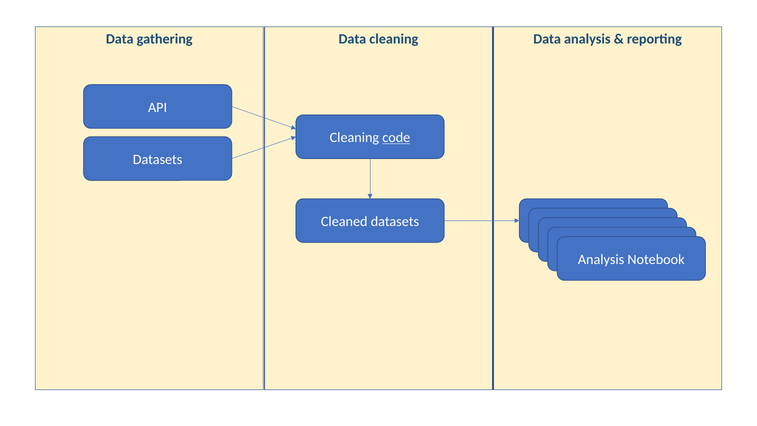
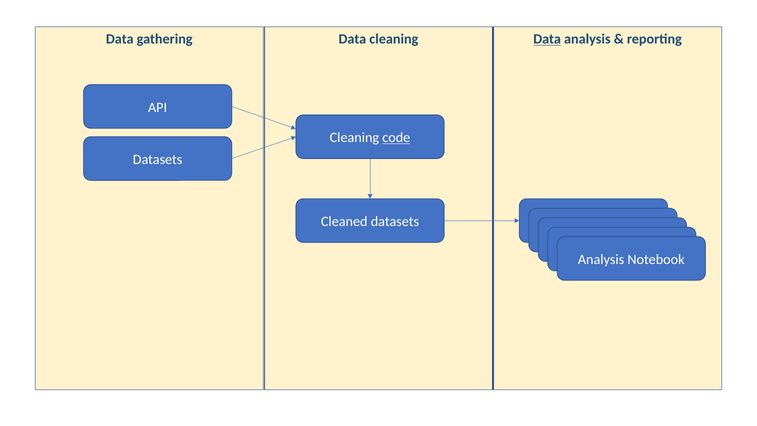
Data underline: none -> present (547, 39)
